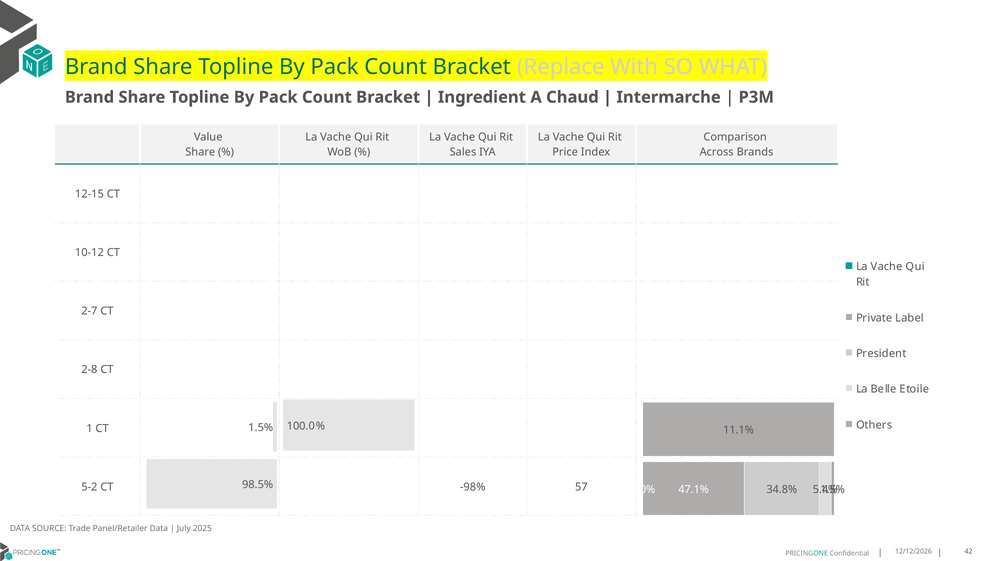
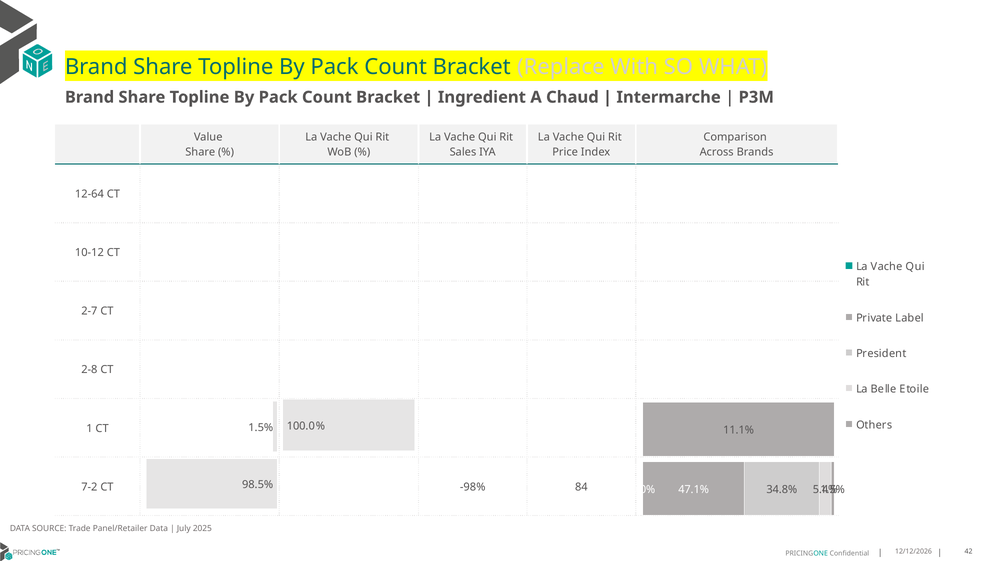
12-15: 12-15 -> 12-64 (89, 194)
5-2: 5-2 -> 7-2 (89, 487)
57: 57 -> 84 (581, 487)
